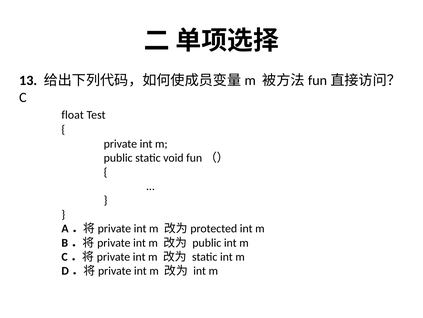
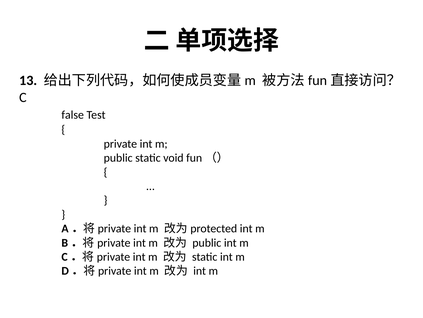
float: float -> false (73, 115)
